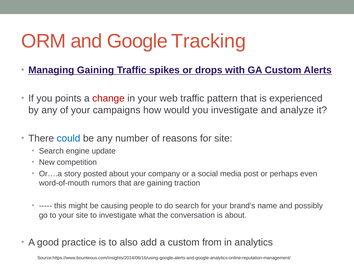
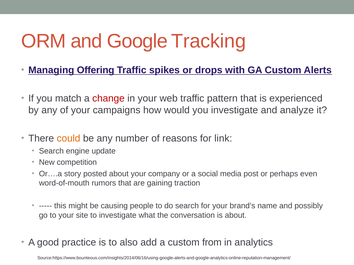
Managing Gaining: Gaining -> Offering (96, 70)
points: points -> match (68, 99)
could colour: blue -> orange (68, 139)
for site: site -> link (223, 139)
